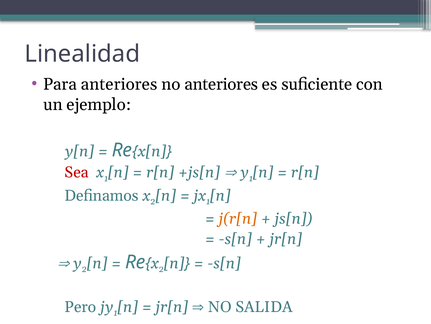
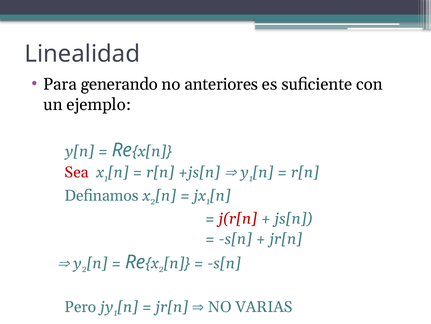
Para anteriores: anteriores -> generando (119, 84)
j(r[n colour: orange -> red (238, 218)
SALIDA: SALIDA -> VARIAS (264, 306)
